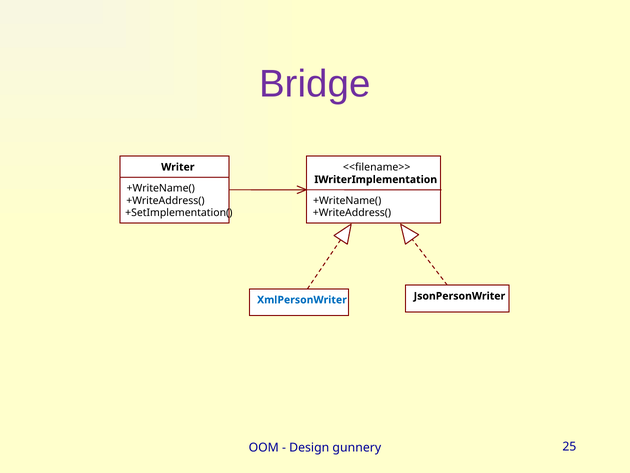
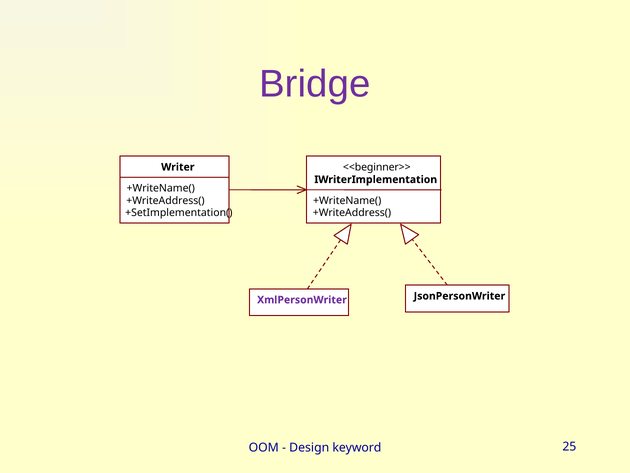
<<filename>>: <<filename>> -> <<beginner>> (377, 167)
XmlPersonWriter colour: blue -> purple (302, 300)
gunnery: gunnery -> keyword (357, 447)
